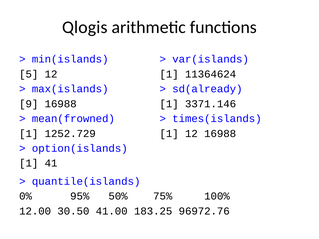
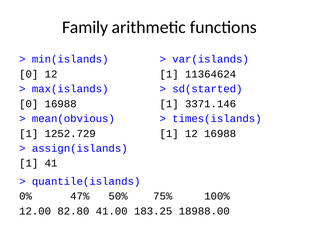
Qlogis: Qlogis -> Family (85, 27)
5: 5 -> 0 (29, 74)
sd(already: sd(already -> sd(started (207, 89)
9: 9 -> 0 (29, 104)
mean(frowned: mean(frowned -> mean(obvious (73, 119)
option(islands: option(islands -> assign(islands (80, 149)
95%: 95% -> 47% (80, 196)
30.50: 30.50 -> 82.80 (73, 211)
96972.76: 96972.76 -> 18988.00 (204, 211)
